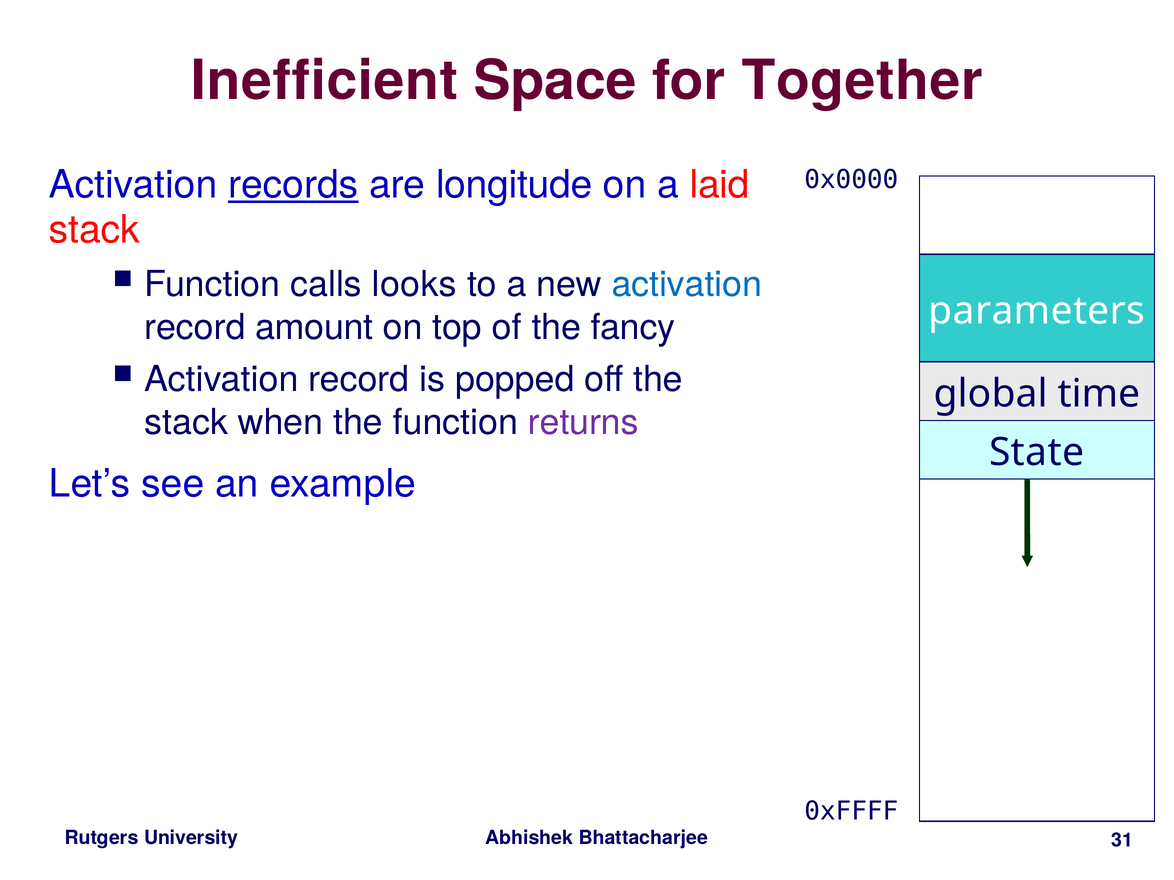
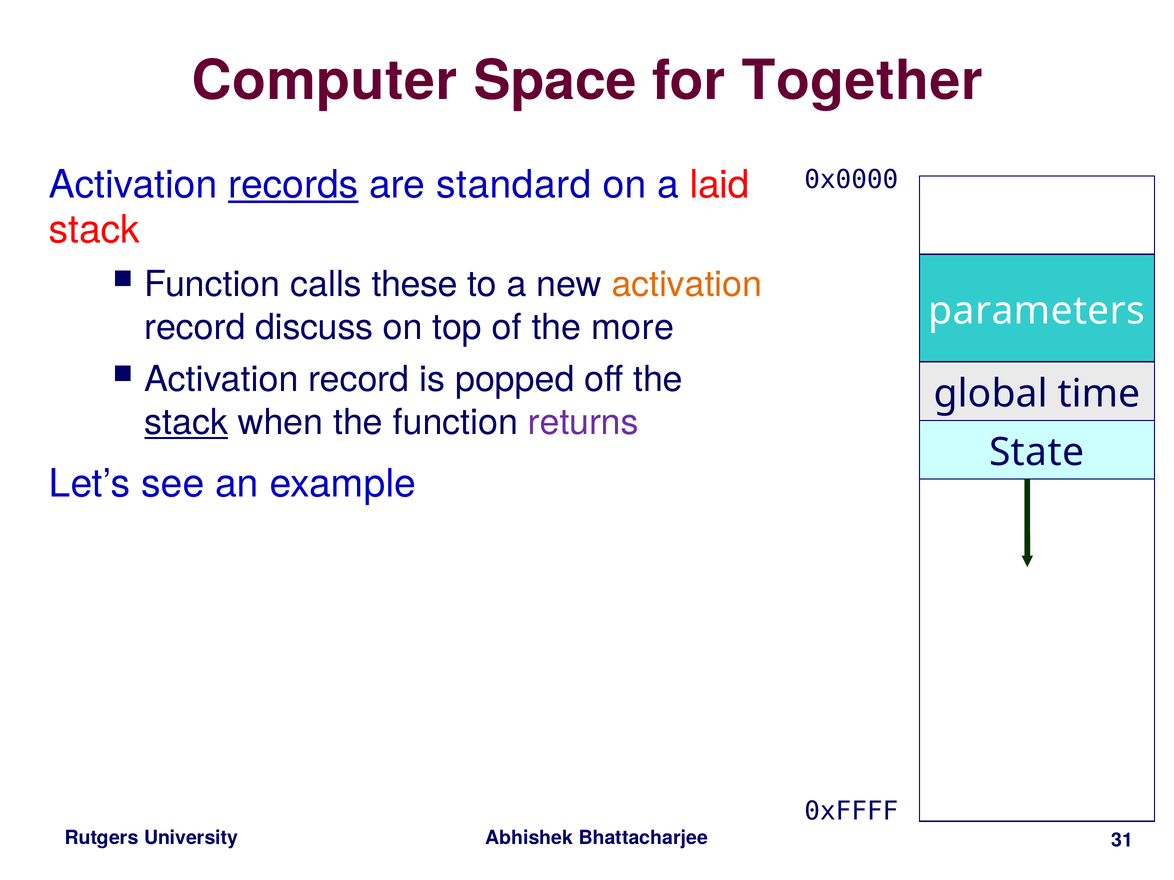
Inefficient: Inefficient -> Computer (324, 81)
longitude: longitude -> standard (514, 185)
looks: looks -> these (415, 285)
activation colour: blue -> orange (687, 285)
amount: amount -> discuss (314, 328)
fancy: fancy -> more (633, 328)
stack underline: none -> present (186, 423)
